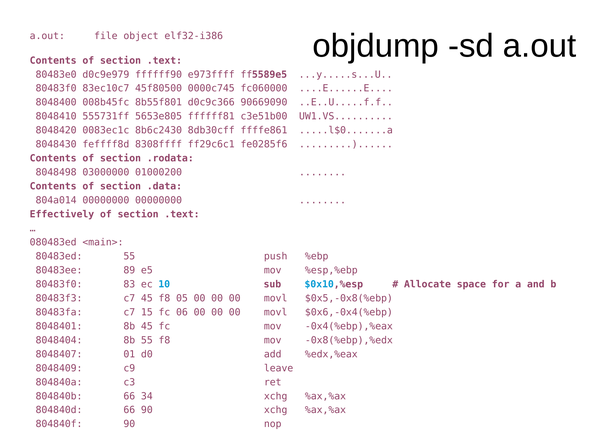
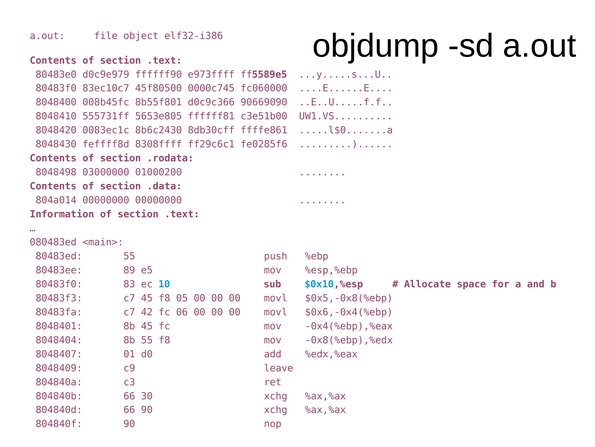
Effectively: Effectively -> Information (62, 214)
15: 15 -> 42 (147, 312)
34: 34 -> 30 (147, 395)
